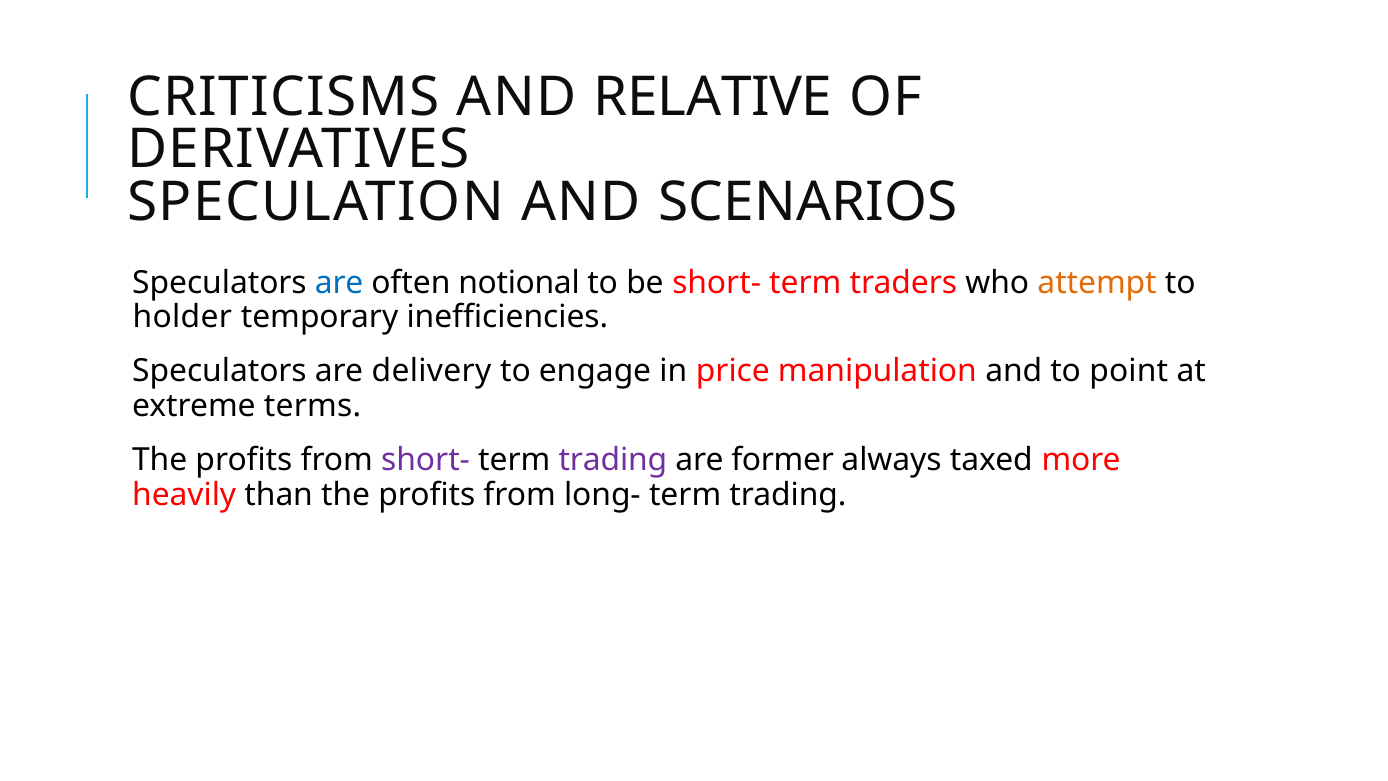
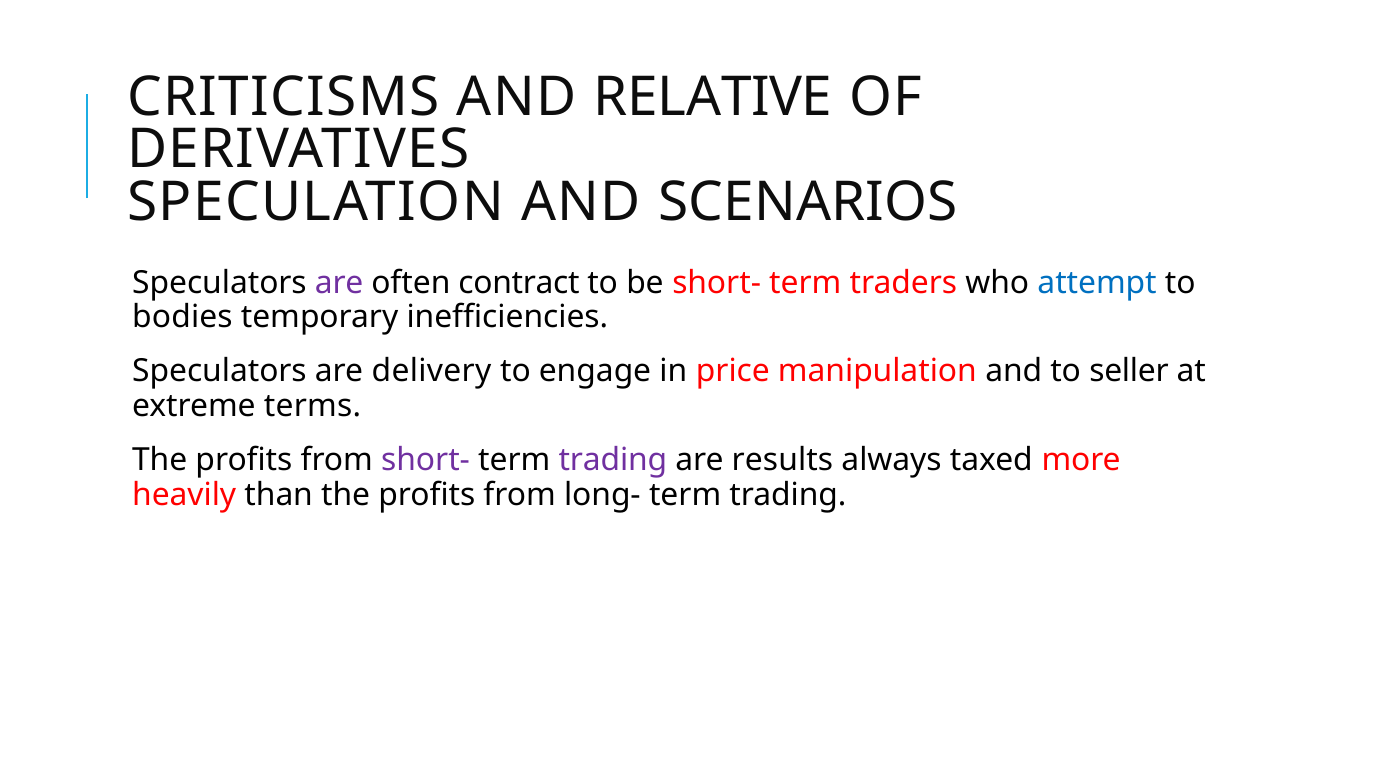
are colour: blue -> purple (339, 282)
notional: notional -> contract (519, 282)
attempt colour: orange -> blue (1097, 282)
holder: holder -> bodies (182, 317)
point: point -> seller (1129, 371)
former: former -> results (782, 460)
